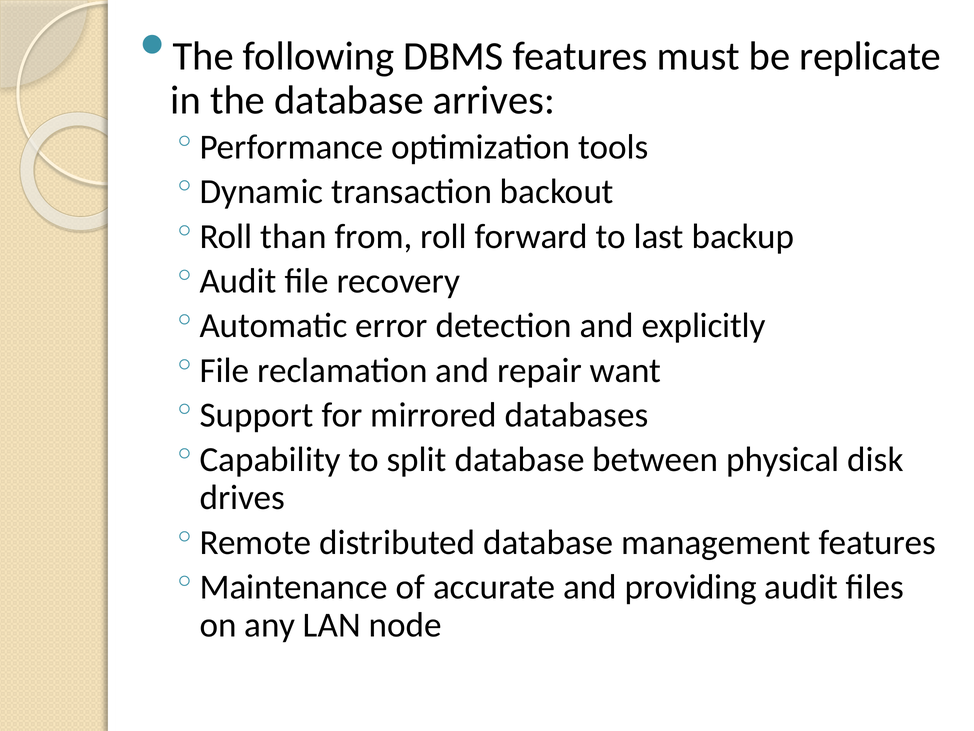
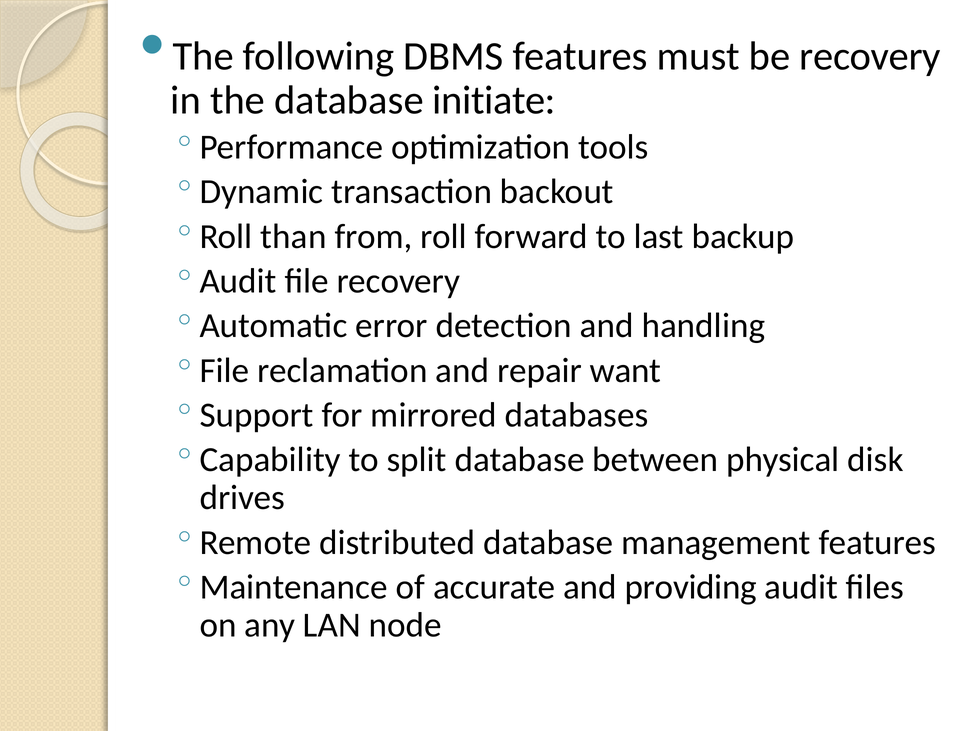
be replicate: replicate -> recovery (870, 56)
arrives: arrives -> initiate (494, 100)
explicitly: explicitly -> handling (703, 326)
